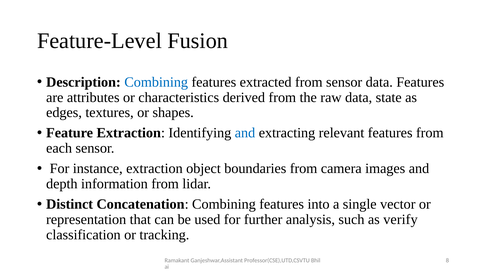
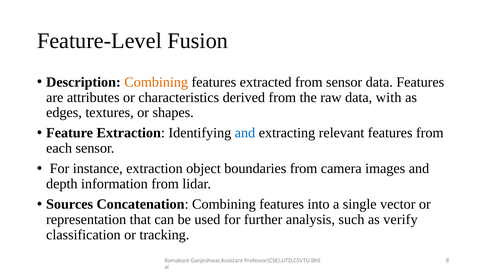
Combining colour: blue -> orange (156, 82)
state: state -> with (389, 97)
Distinct: Distinct -> Sources (70, 205)
